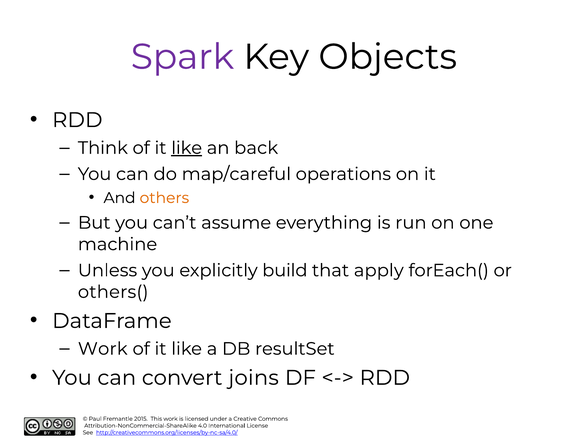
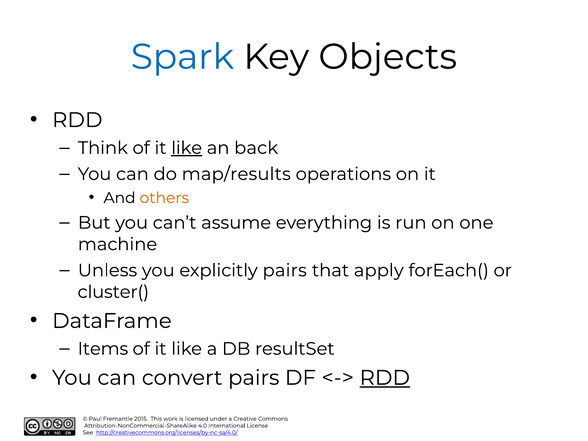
Spark colour: purple -> blue (182, 57)
map/careful: map/careful -> map/results (236, 174)
explicitly build: build -> pairs (285, 270)
others(: others( -> cluster( (113, 292)
Work: Work -> Items (103, 349)
convert joins: joins -> pairs (254, 378)
RDD underline: none -> present (385, 378)
